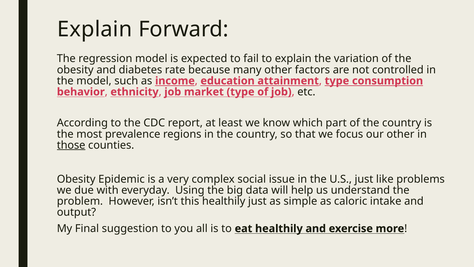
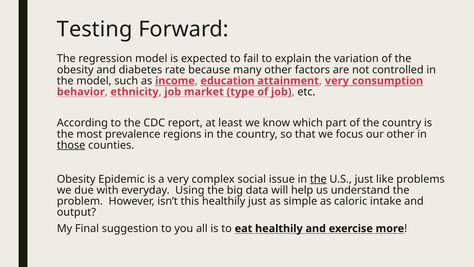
Explain: Explain -> Testing (95, 29)
type: type -> very (337, 81)
the underline: none -> present (318, 179)
